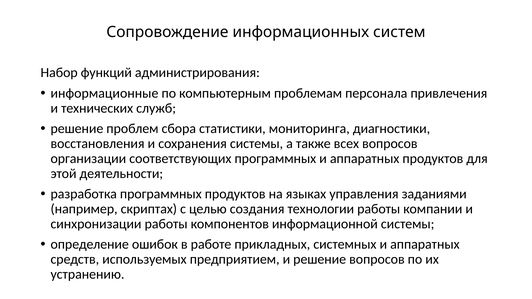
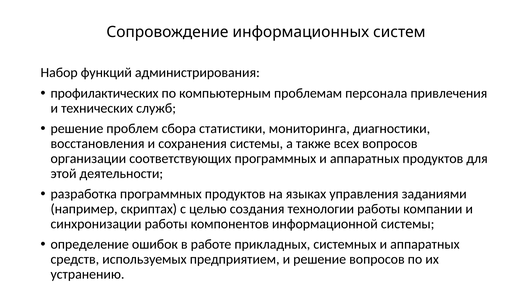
информационные: информационные -> профилактических (105, 93)
